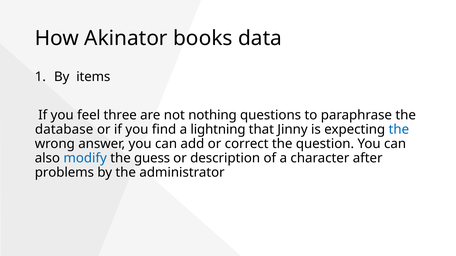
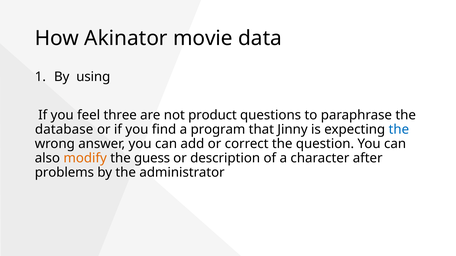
books: books -> movie (203, 38)
items: items -> using (93, 77)
nothing: nothing -> product (213, 115)
lightning: lightning -> program (218, 130)
modify colour: blue -> orange (85, 158)
